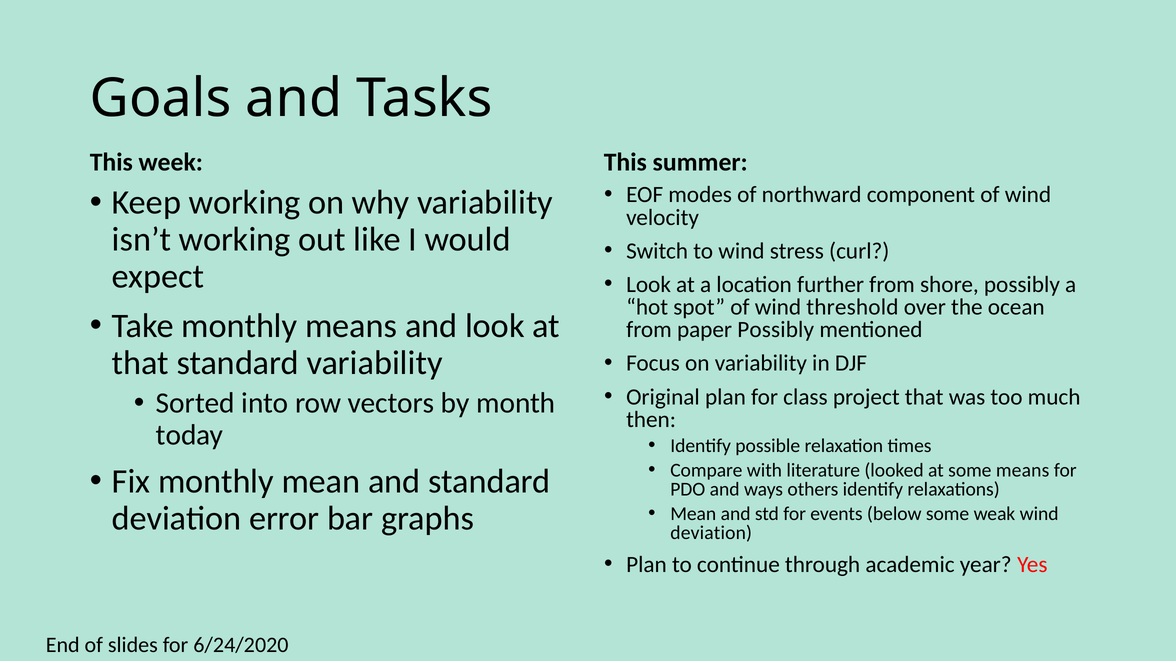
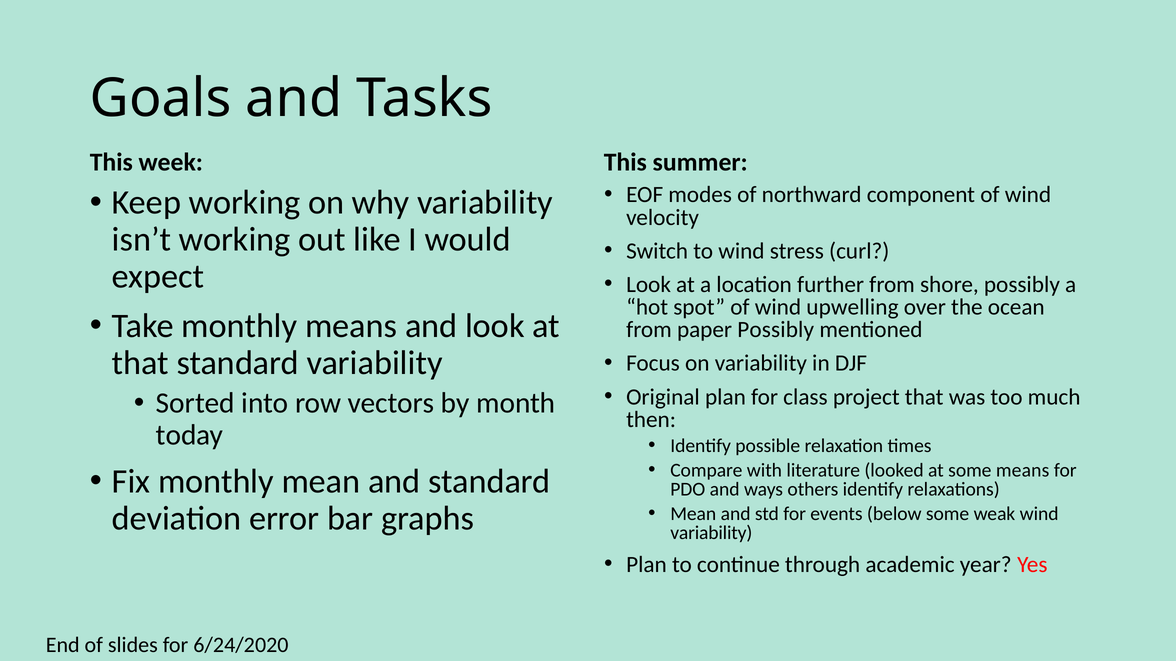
threshold: threshold -> upwelling (852, 307)
deviation: deviation -> variability (711, 533)
